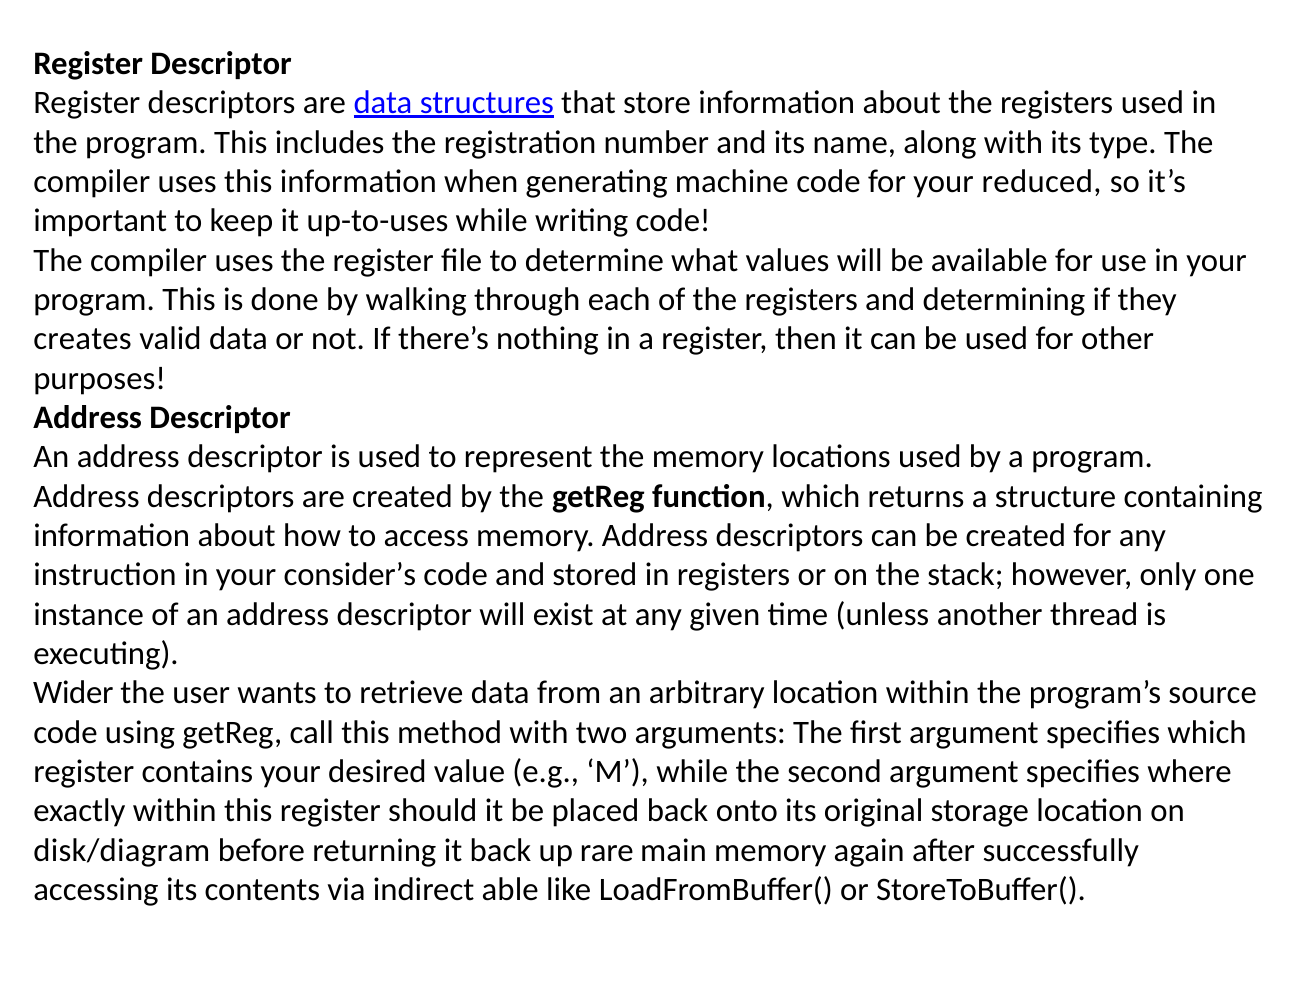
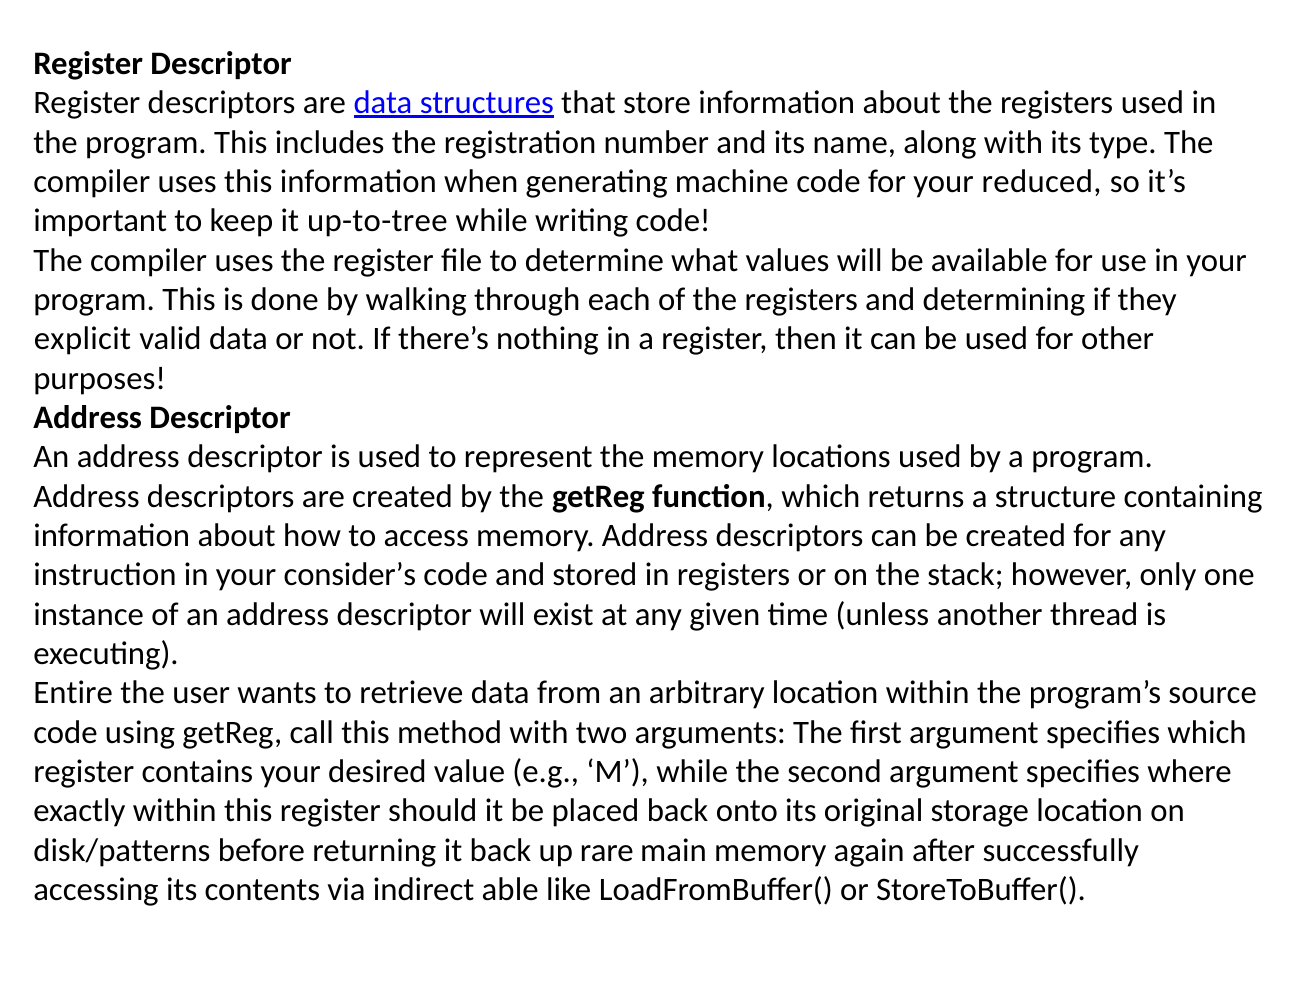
up-to-uses: up-to-uses -> up-to-tree (377, 221)
creates: creates -> explicit (83, 339)
Wider: Wider -> Entire (73, 693)
disk/diagram: disk/diagram -> disk/patterns (122, 851)
